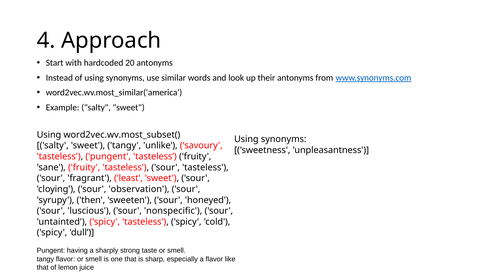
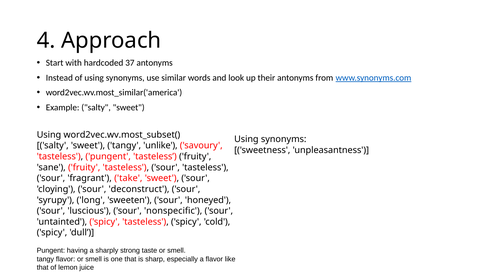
20: 20 -> 37 (130, 63)
least: least -> take (128, 178)
observation: observation -> deconstruct (139, 189)
then: then -> long (91, 200)
